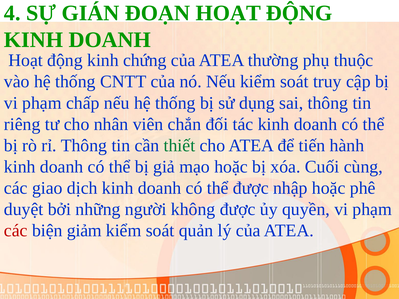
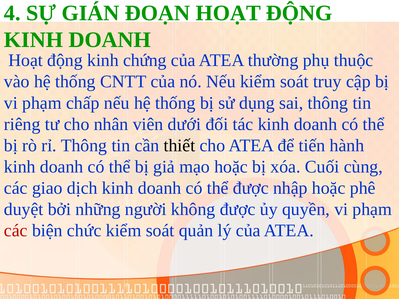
chắn: chắn -> dưới (184, 124)
thiết colour: green -> black (179, 146)
giảm: giảm -> chức (84, 231)
